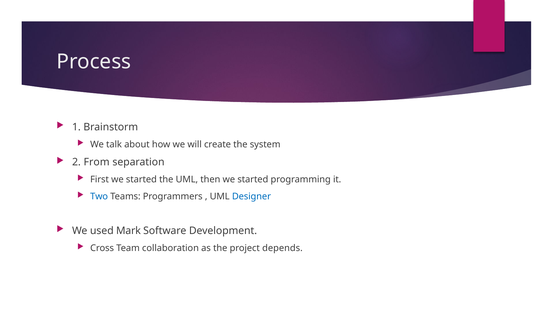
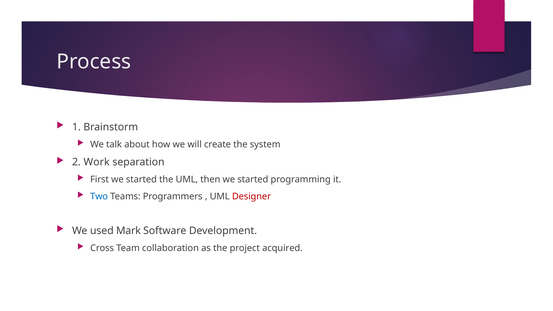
From: From -> Work (97, 162)
Designer colour: blue -> red (251, 196)
depends: depends -> acquired (282, 248)
